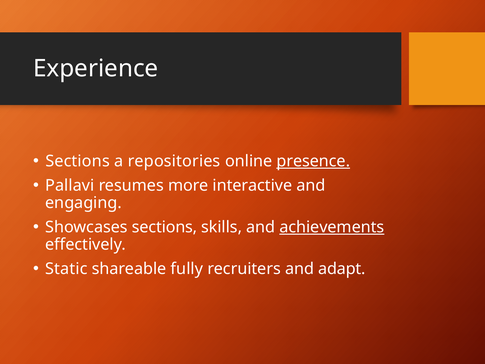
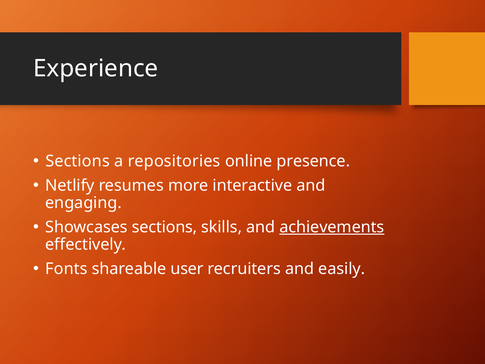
presence underline: present -> none (313, 161)
Pallavi: Pallavi -> Netlify (70, 185)
Static: Static -> Fonts (66, 269)
fully: fully -> user (187, 269)
adapt: adapt -> easily (342, 269)
